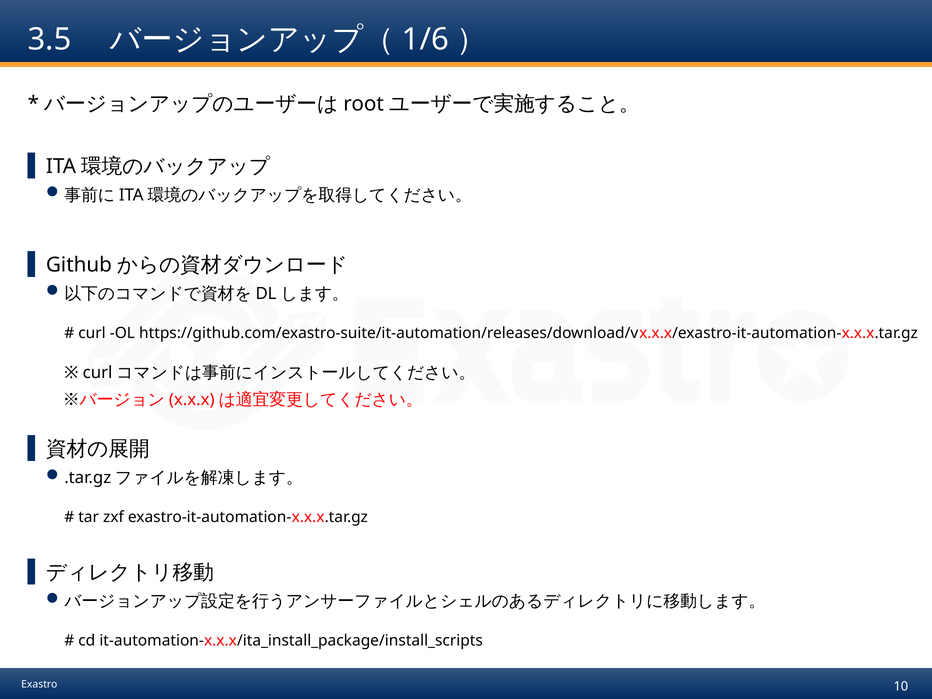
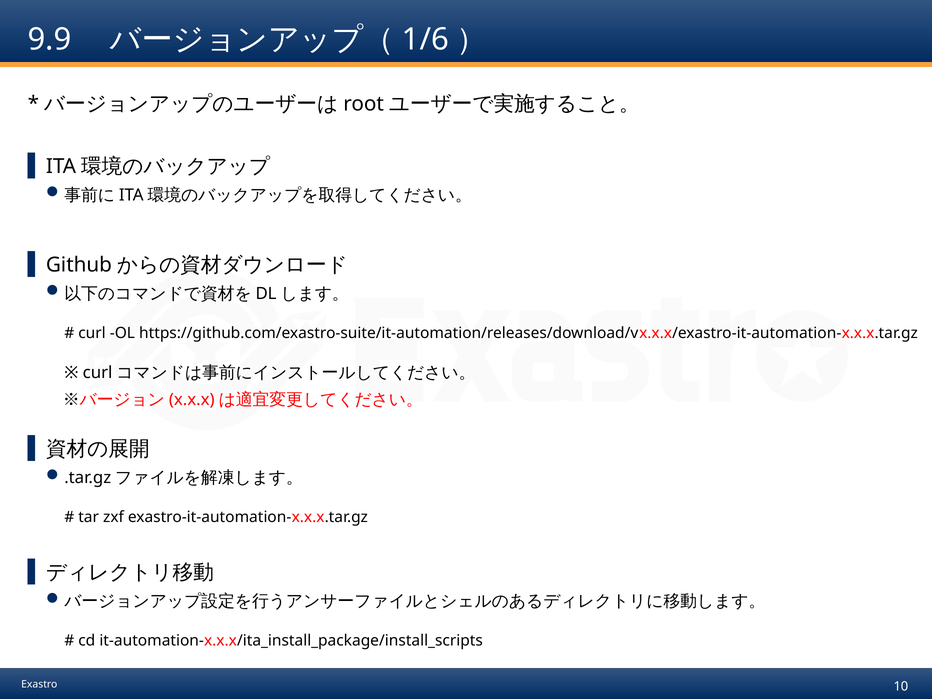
3.5: 3.5 -> 9.9 (50, 40)
